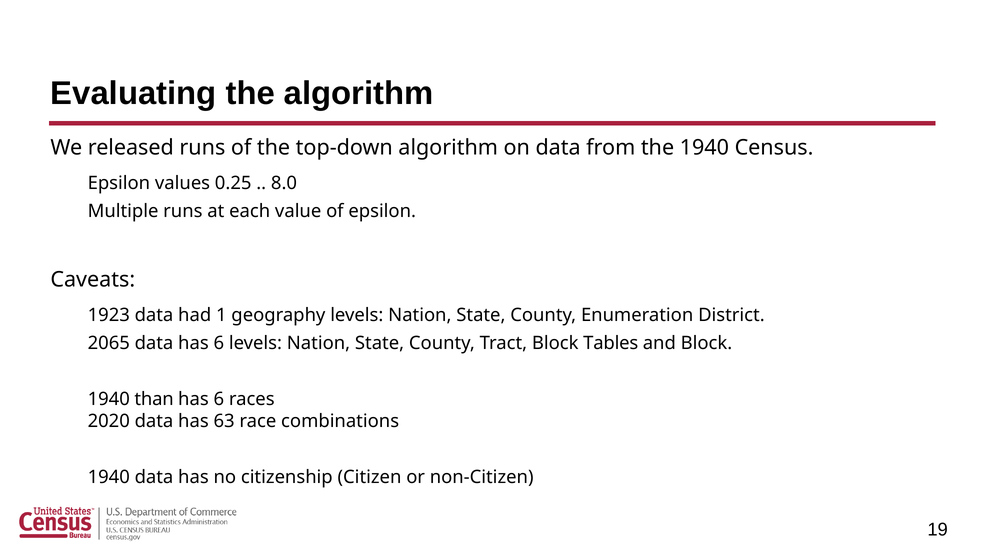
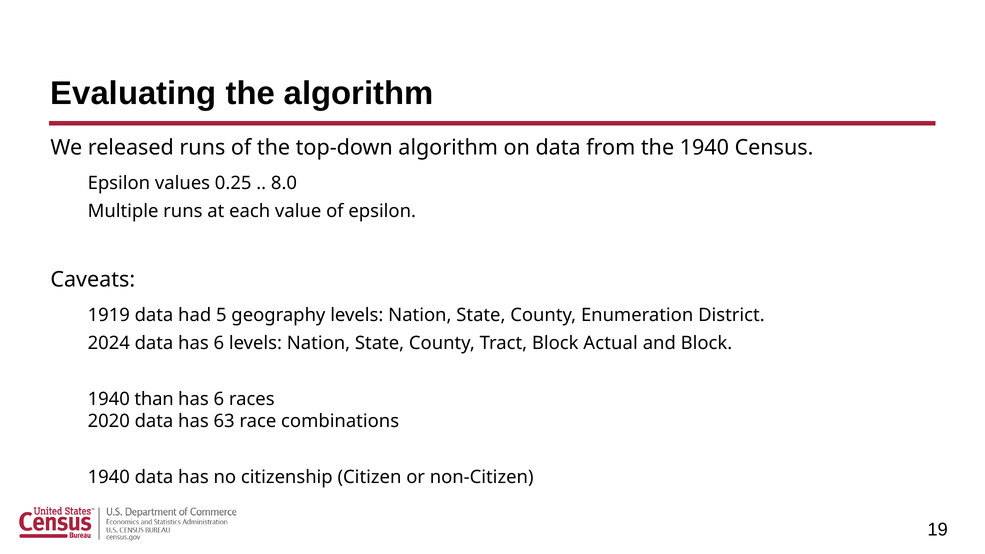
1923: 1923 -> 1919 (109, 315)
1: 1 -> 5 (221, 315)
2065: 2065 -> 2024 (109, 343)
Tables: Tables -> Actual (611, 343)
